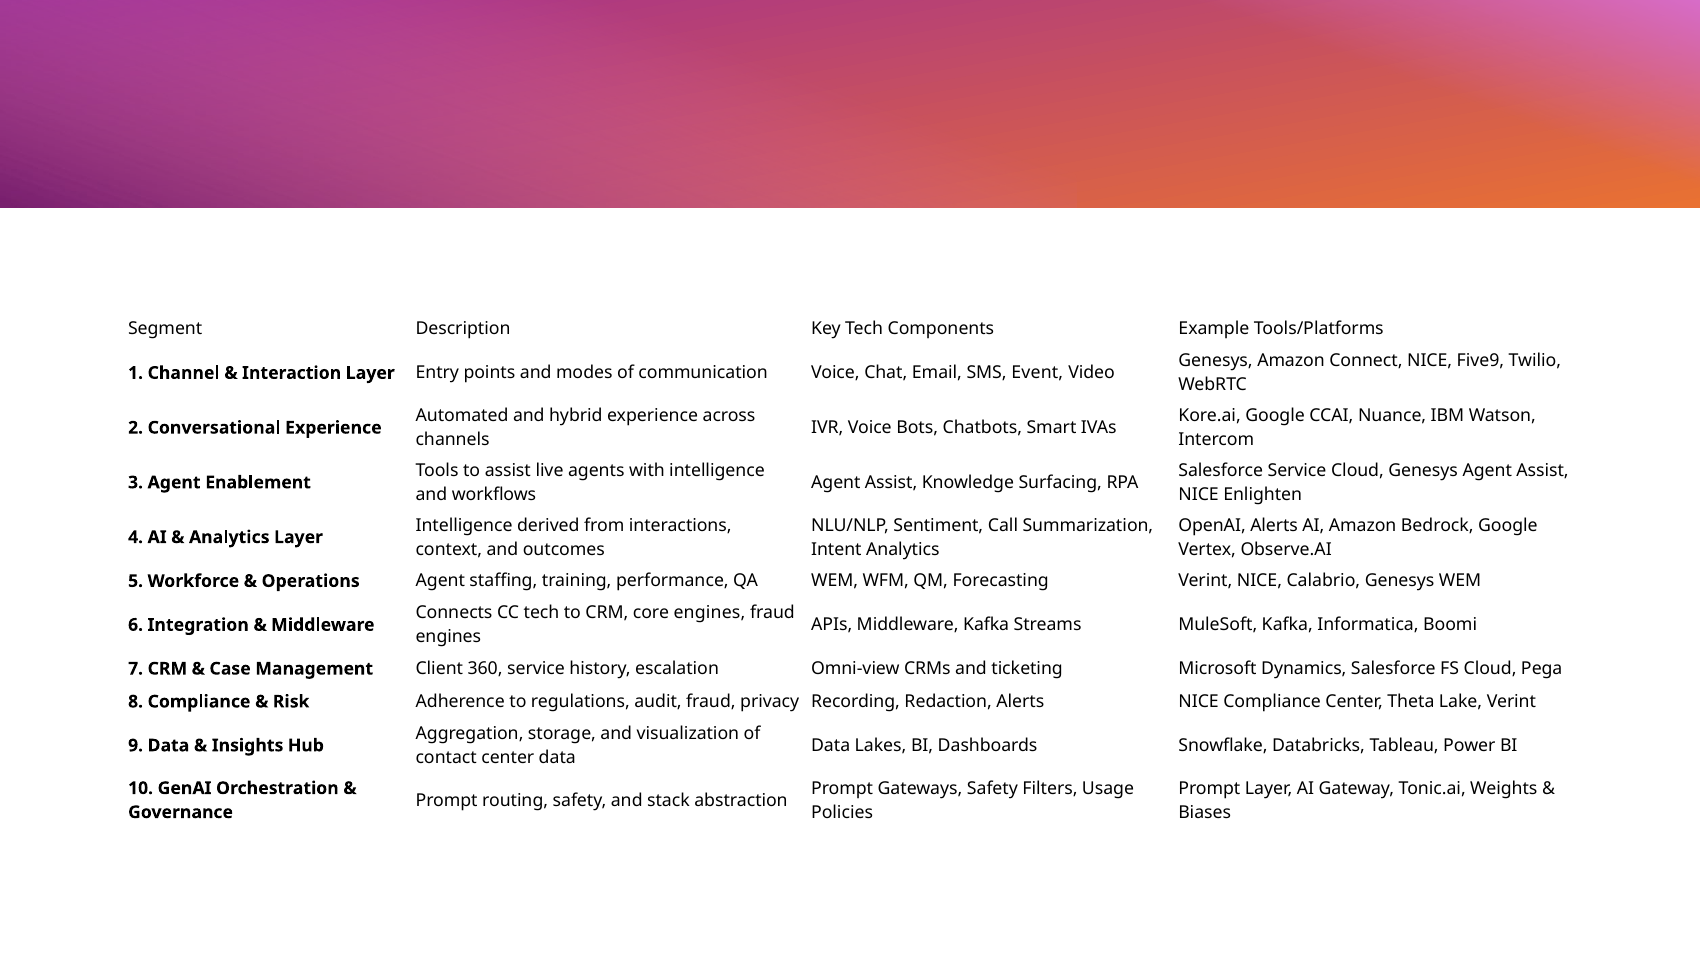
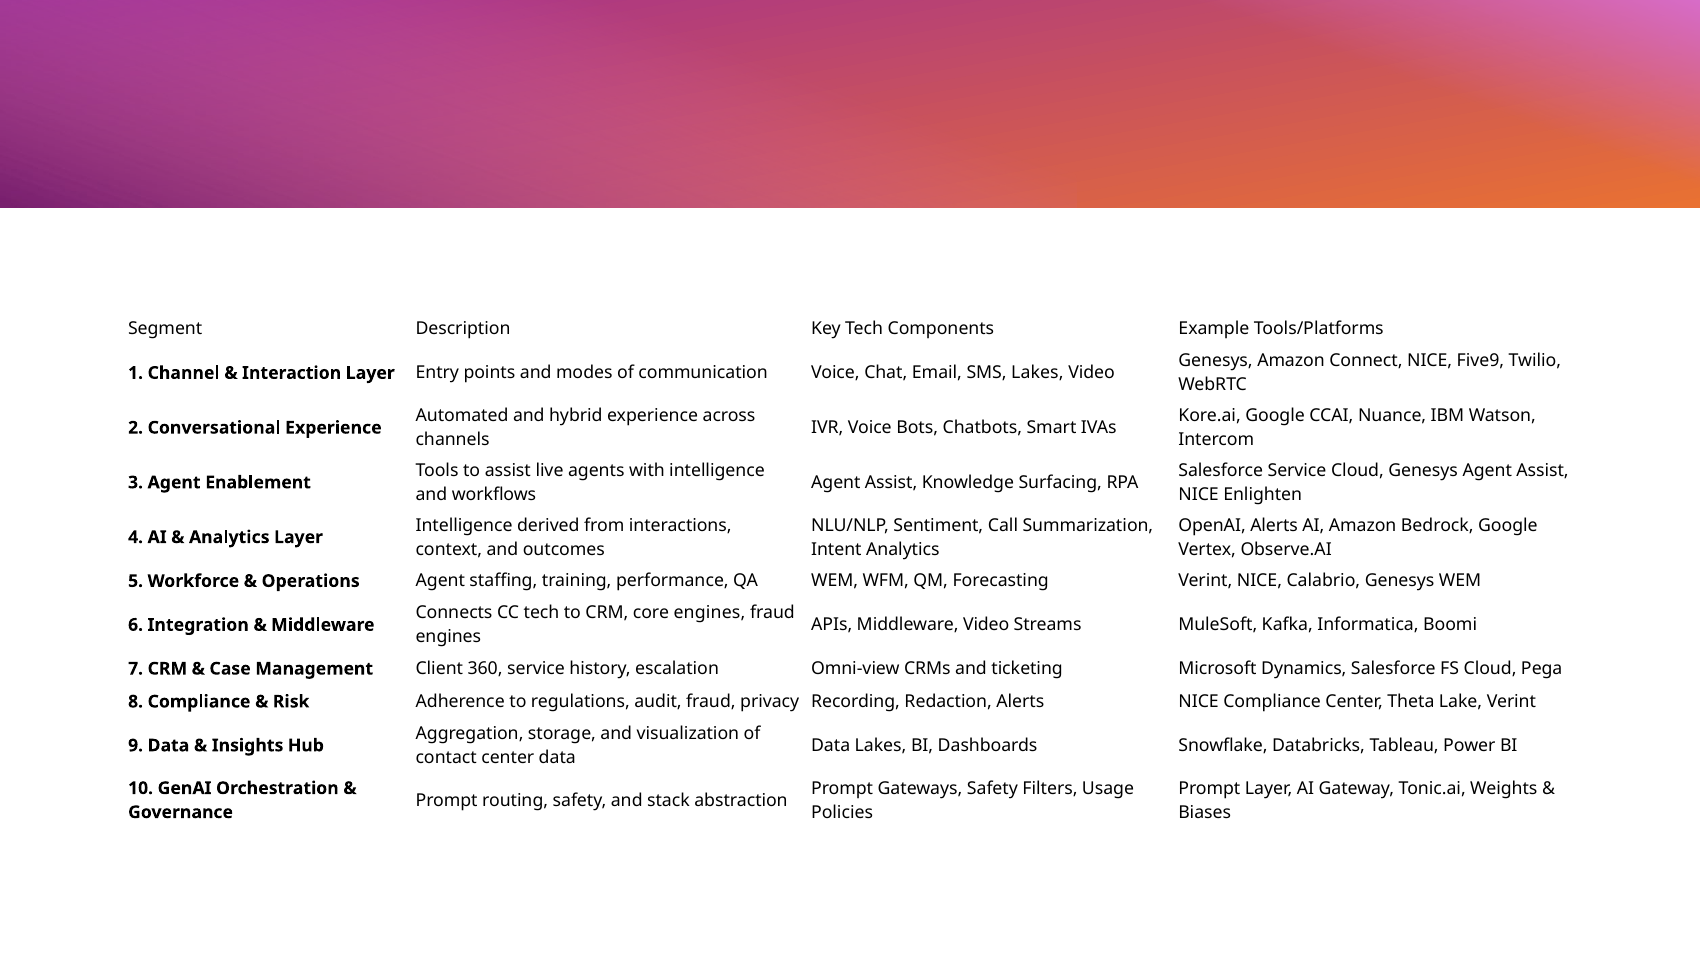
SMS Event: Event -> Lakes (1037, 373)
Middleware Kafka: Kafka -> Video (986, 625)
